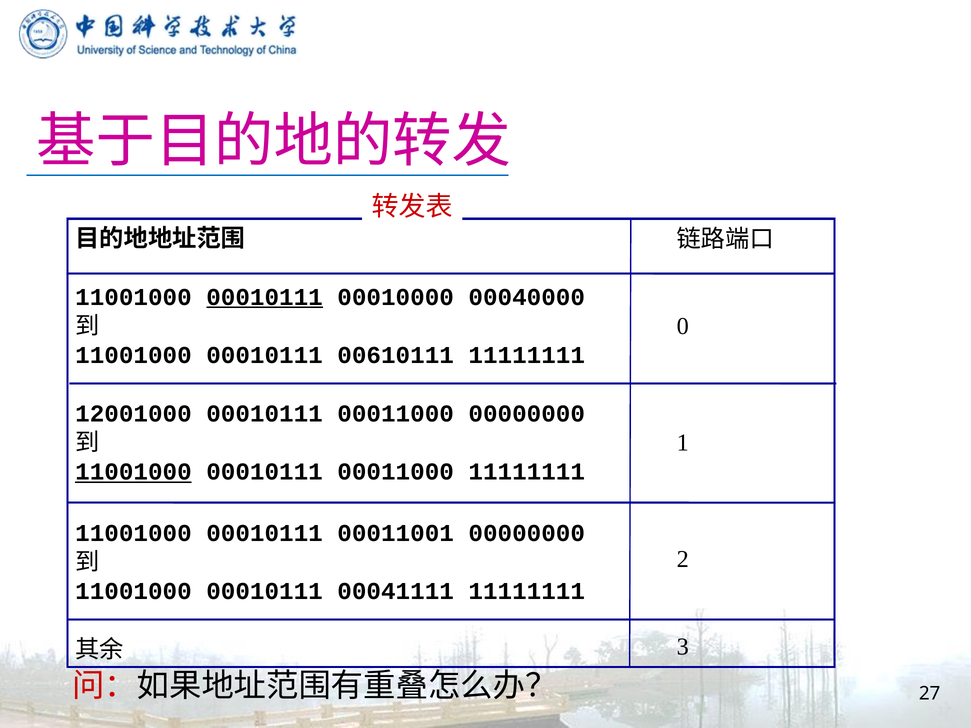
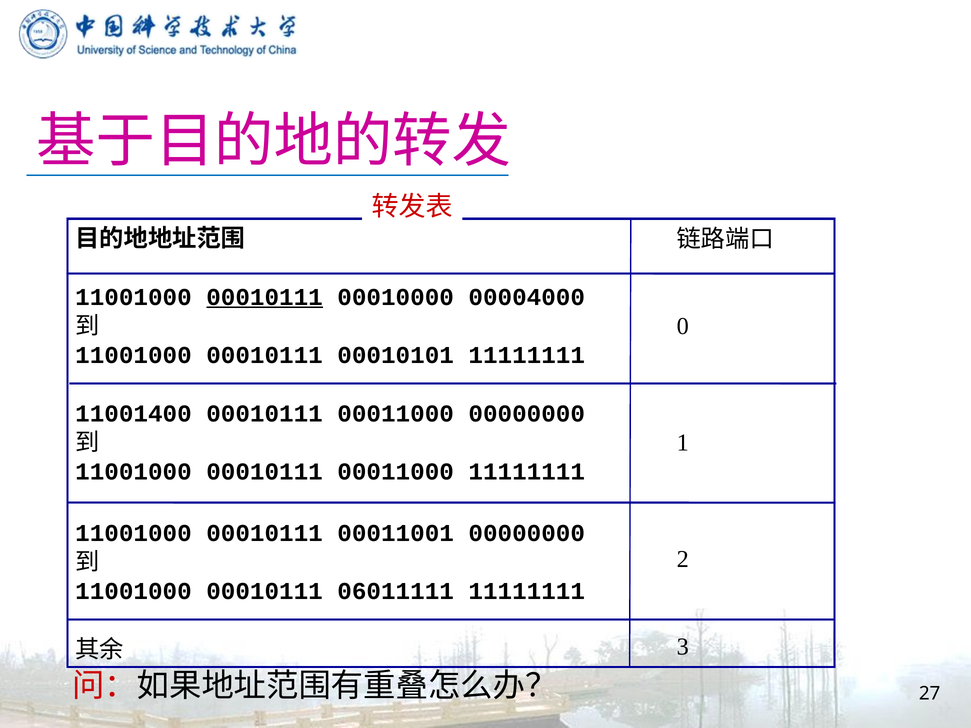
00040000: 00040000 -> 00004000 (527, 297)
00610111: 00610111 -> 00010101 (396, 355)
12001000: 12001000 -> 11001400 (133, 414)
11001000 underline: present -> none (133, 472)
00041111: 00041111 -> 06011111 (396, 592)
